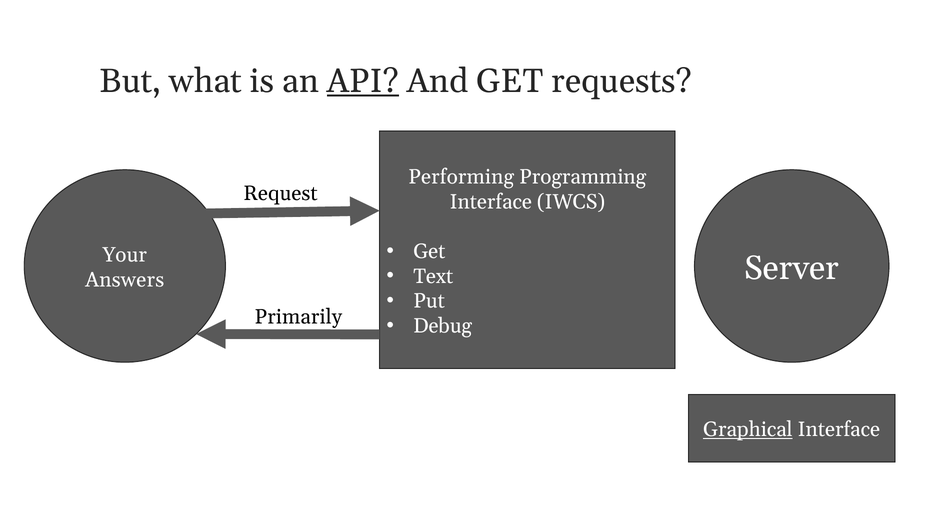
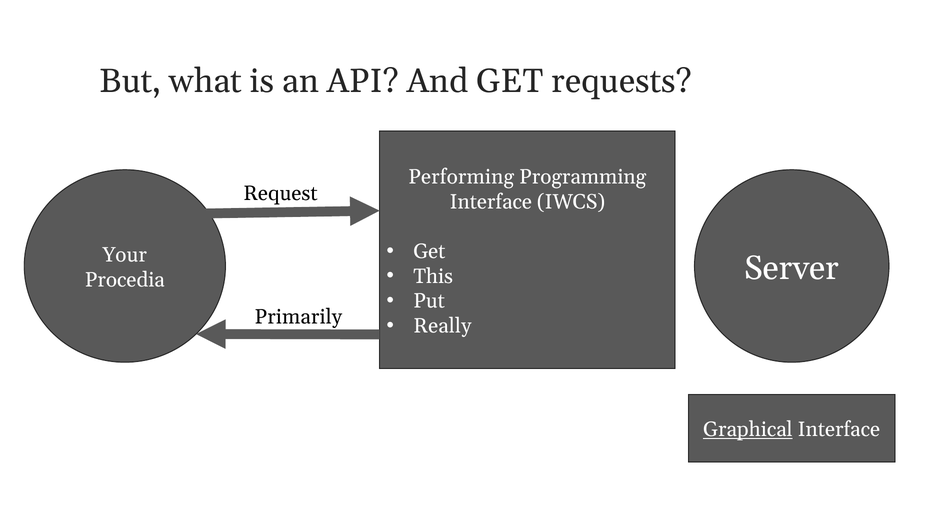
API underline: present -> none (363, 81)
Text: Text -> This (433, 277)
Answers: Answers -> Procedia (125, 280)
Debug: Debug -> Really (442, 326)
